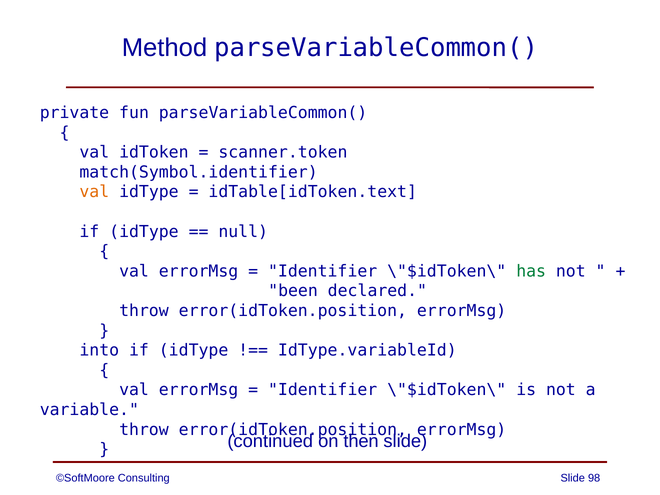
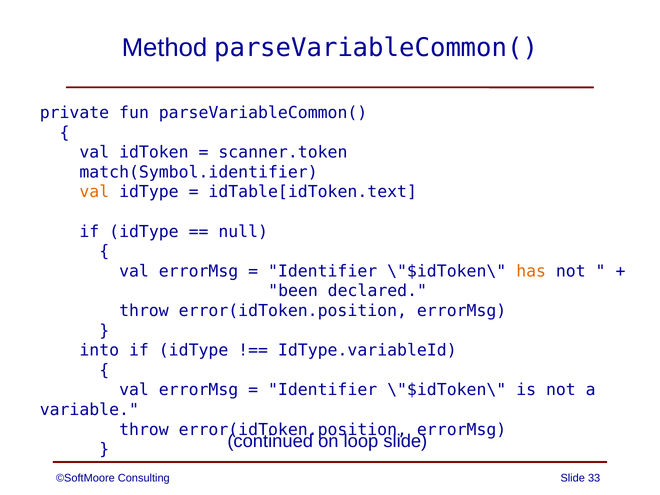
has colour: green -> orange (531, 271)
then: then -> loop (361, 441)
98: 98 -> 33 (594, 478)
